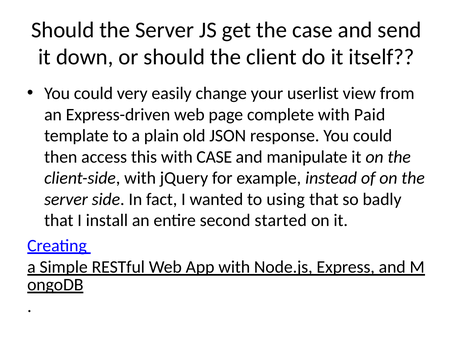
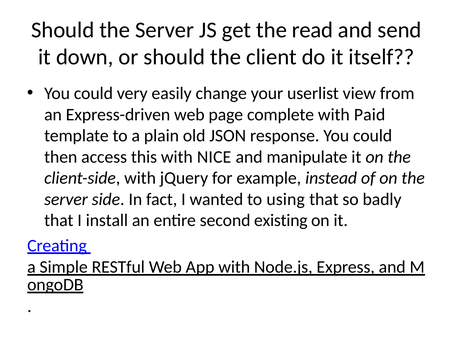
the case: case -> read (313, 30)
with CASE: CASE -> NICE (214, 157)
started: started -> existing (281, 220)
